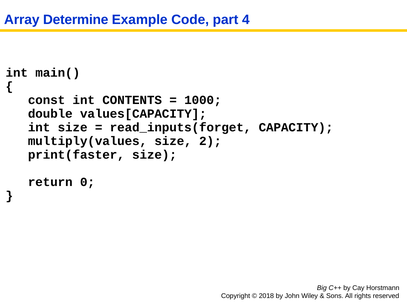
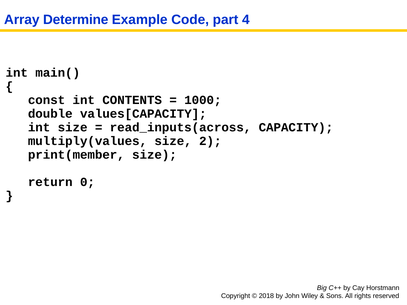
read_inputs(forget: read_inputs(forget -> read_inputs(across (181, 127)
print(faster: print(faster -> print(member (76, 155)
